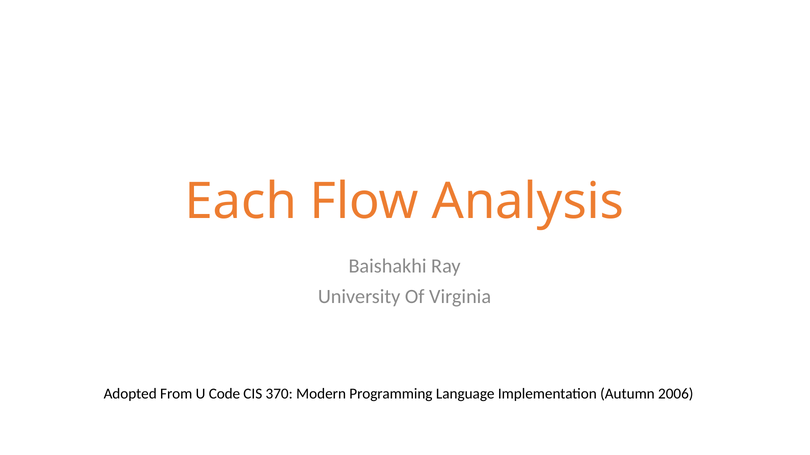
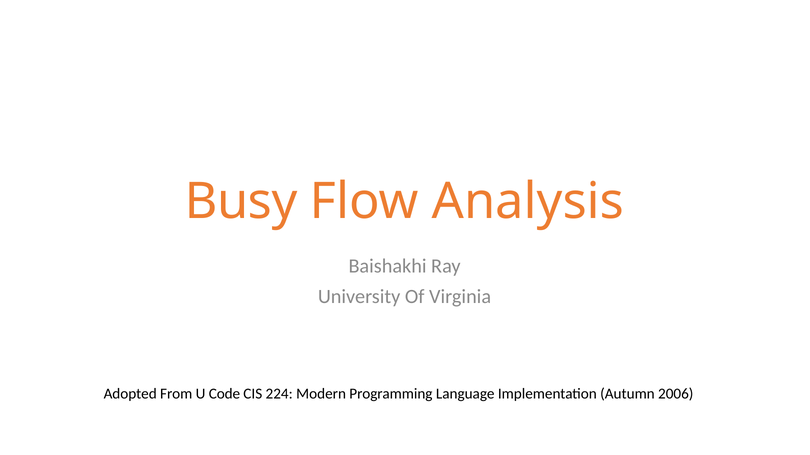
Each: Each -> Busy (241, 202)
370: 370 -> 224 (279, 394)
